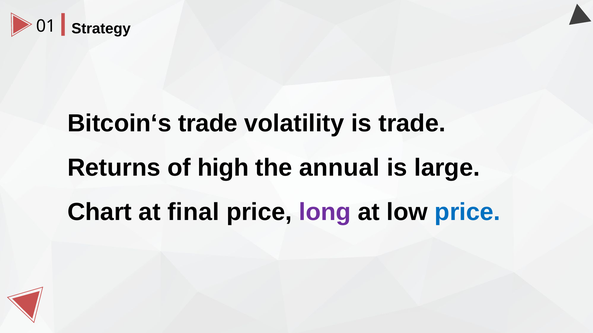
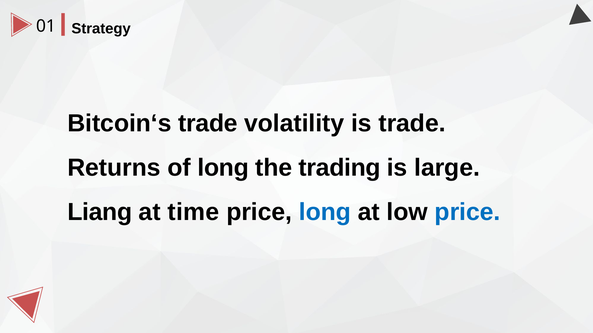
of high: high -> long (223, 168)
annual: annual -> trading (340, 168)
Chart: Chart -> Liang (100, 212)
final: final -> time (193, 212)
long colour: purple -> blue (325, 212)
